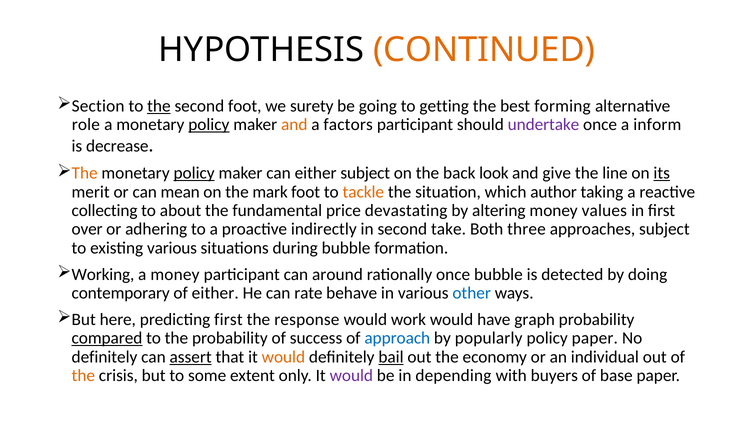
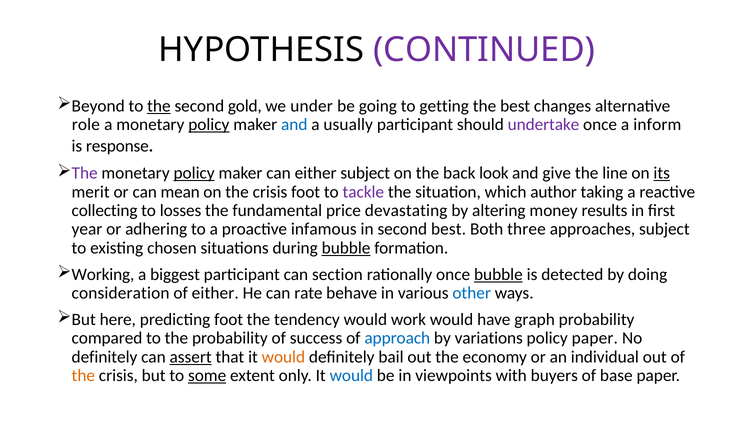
CONTINUED colour: orange -> purple (484, 50)
Section: Section -> Beyond (98, 106)
second foot: foot -> gold (245, 106)
surety: surety -> under (312, 106)
forming: forming -> changes (563, 106)
and colour: orange -> blue (294, 125)
factors: factors -> usually (348, 125)
decrease: decrease -> response (117, 146)
The colour: orange -> purple (85, 173)
on the mark: mark -> crisis (270, 192)
tackle colour: orange -> purple (363, 192)
about: about -> losses (181, 211)
values: values -> results (604, 211)
over: over -> year (87, 229)
indirectly: indirectly -> infamous (324, 229)
second take: take -> best (449, 229)
existing various: various -> chosen (172, 248)
bubble underline: none -> present (346, 248)
a money: money -> biggest (175, 274)
around: around -> section (337, 274)
bubble underline: none -> present (498, 274)
contemporary: contemporary -> consideration (121, 293)
predicting first: first -> foot (229, 320)
response: response -> tendency (307, 320)
compared underline: present -> none (107, 338)
popularly: popularly -> variations (489, 338)
bail underline: present -> none (391, 357)
some underline: none -> present (207, 376)
would colour: purple -> blue (351, 376)
depending: depending -> viewpoints (454, 376)
